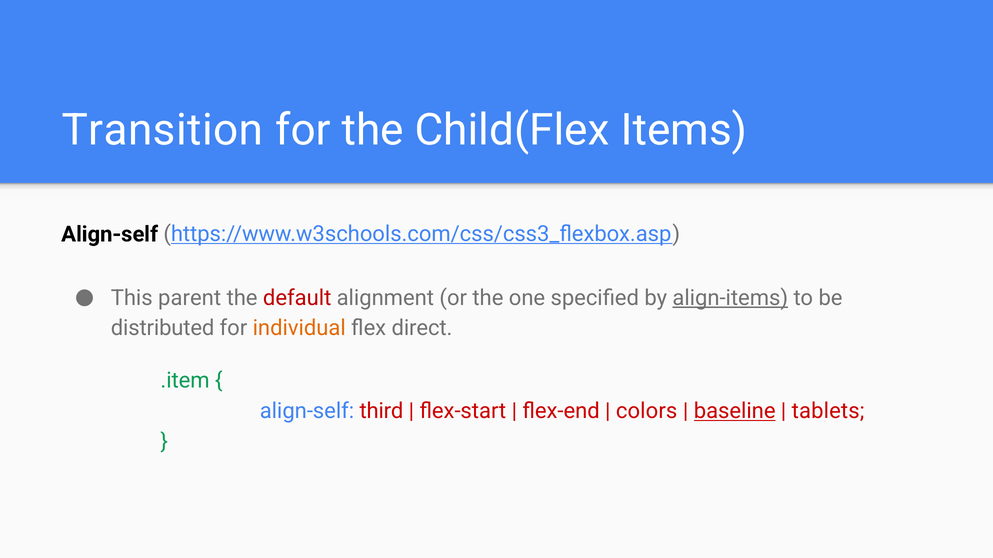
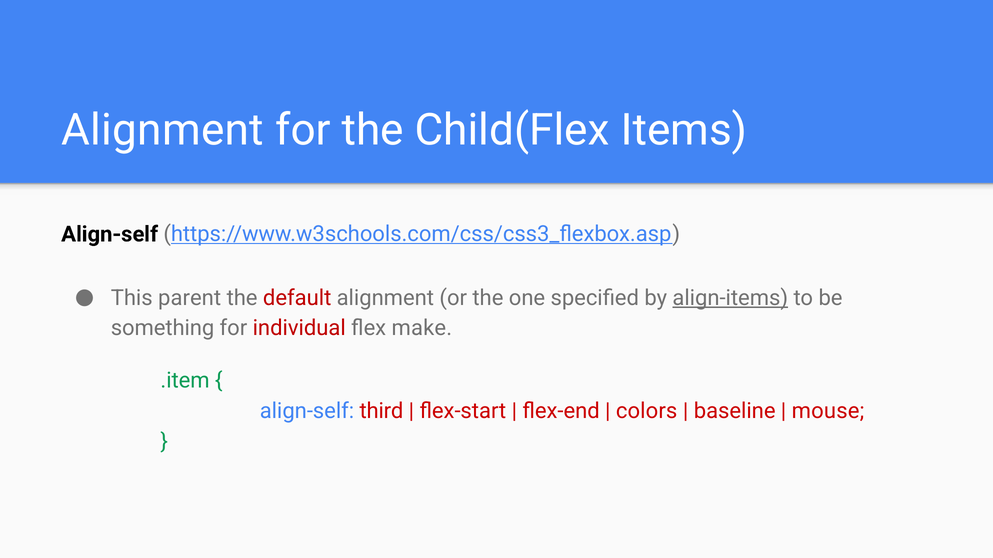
Transition: Transition -> Alignment (163, 130)
distributed: distributed -> something (163, 329)
individual colour: orange -> red (299, 329)
direct: direct -> make (422, 329)
baseline underline: present -> none (735, 411)
tablets: tablets -> mouse (828, 411)
